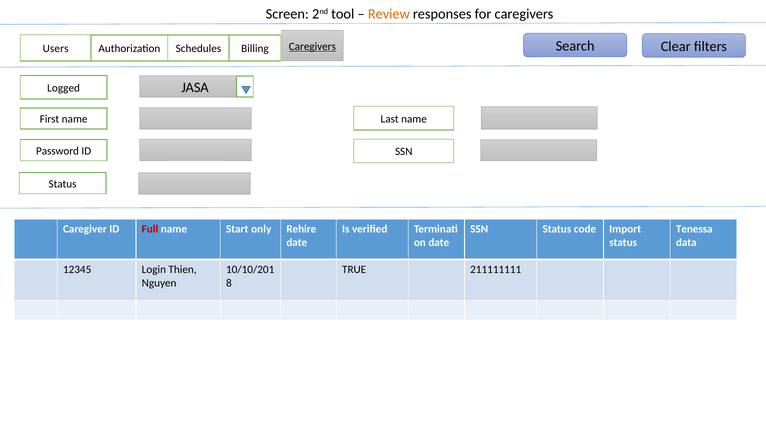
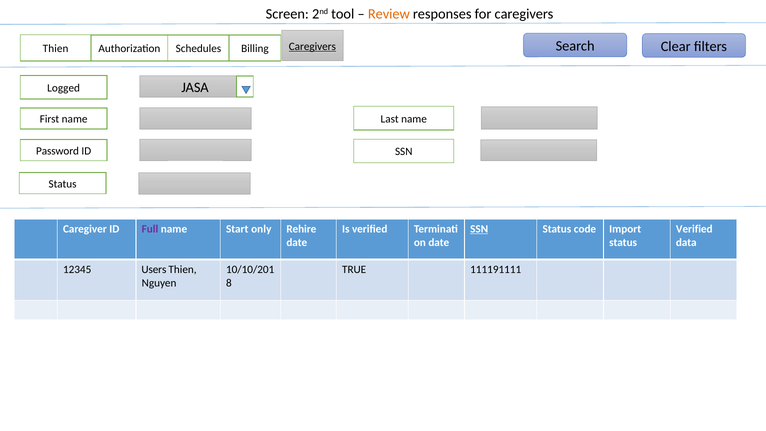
Users: Users -> Thien (56, 49)
Full colour: red -> purple (150, 229)
SSN underline: none -> present (479, 229)
Tenessa: Tenessa -> Verified (694, 229)
Login: Login -> Users (154, 269)
211111111: 211111111 -> 111191111 (496, 269)
